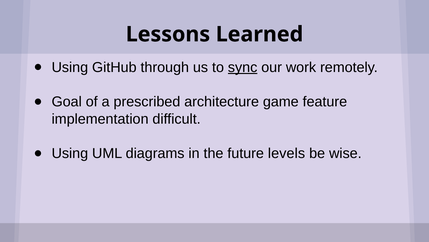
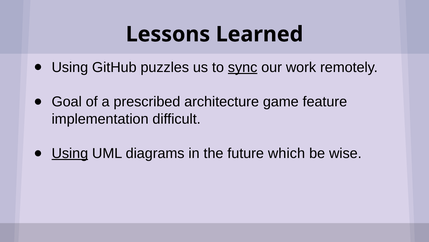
through: through -> puzzles (165, 67)
Using underline: none -> present (70, 153)
levels: levels -> which (287, 153)
